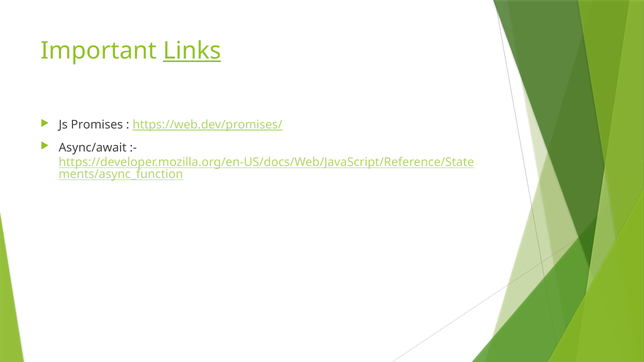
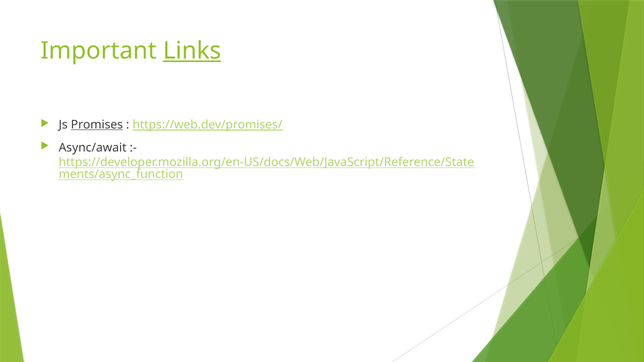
Promises underline: none -> present (97, 125)
